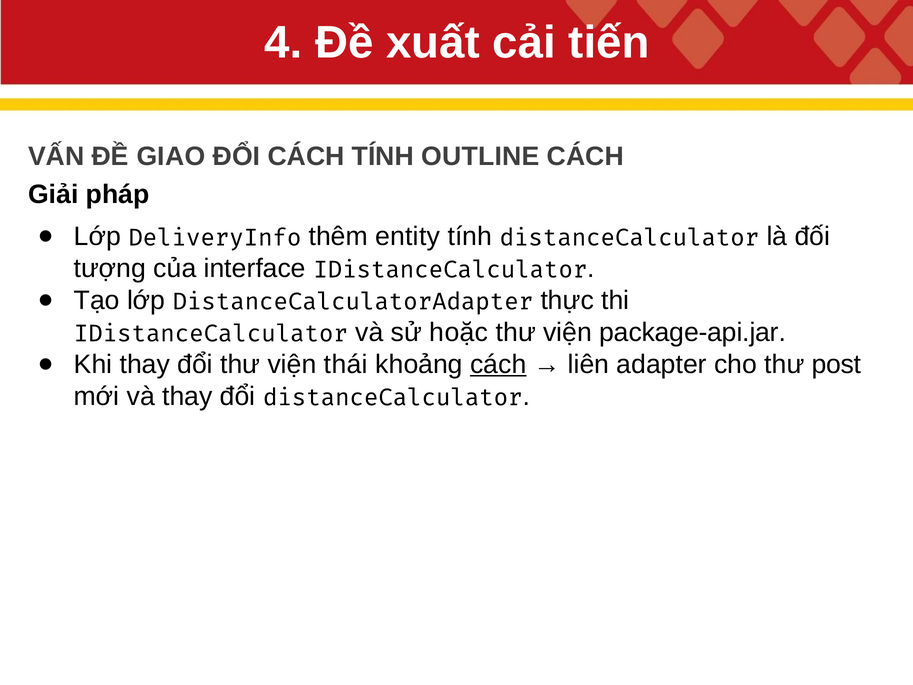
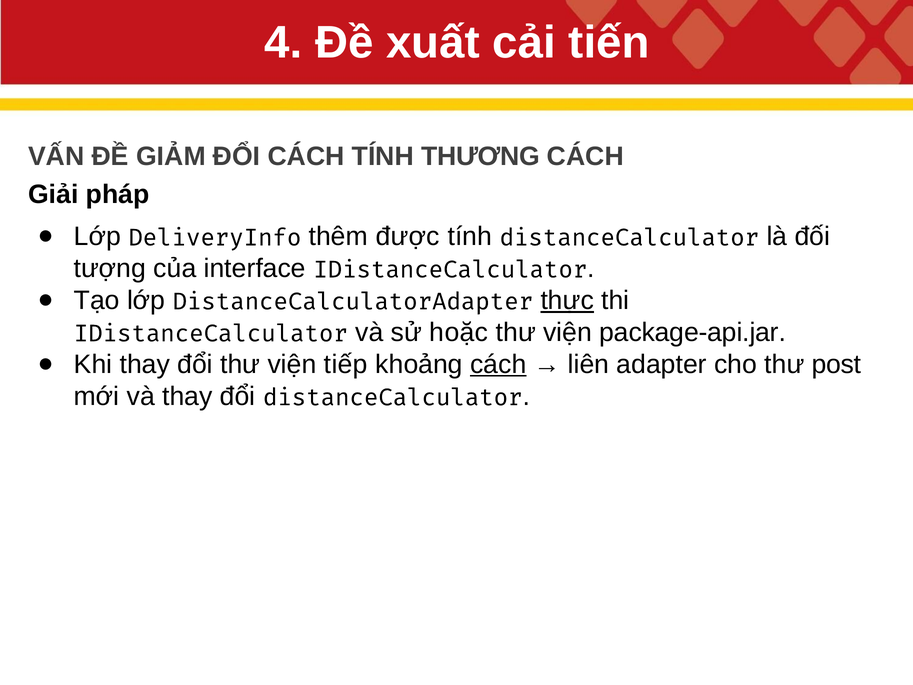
GIAO: GIAO -> GIẢM (171, 156)
OUTLINE: OUTLINE -> THƯƠNG (481, 156)
entity: entity -> được (408, 237)
thực underline: none -> present (567, 300)
thái: thái -> tiếp (346, 364)
